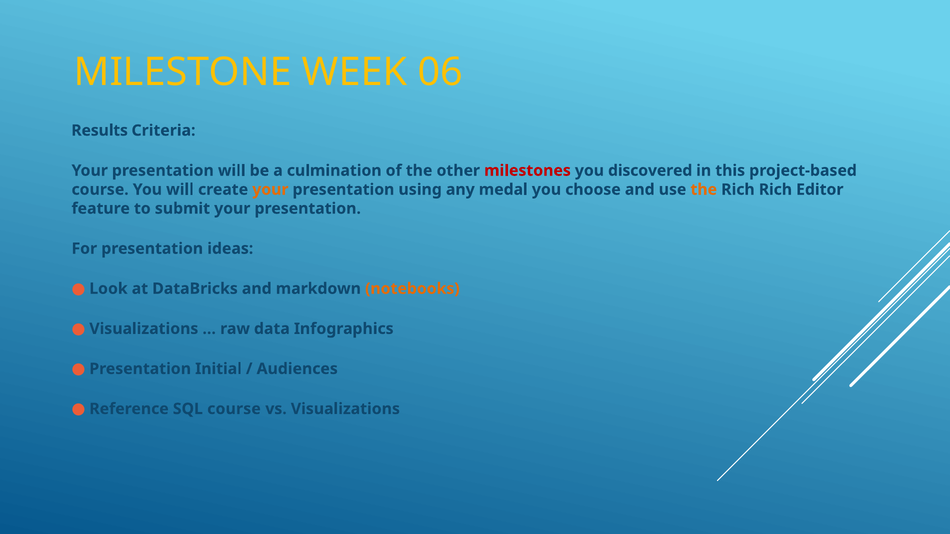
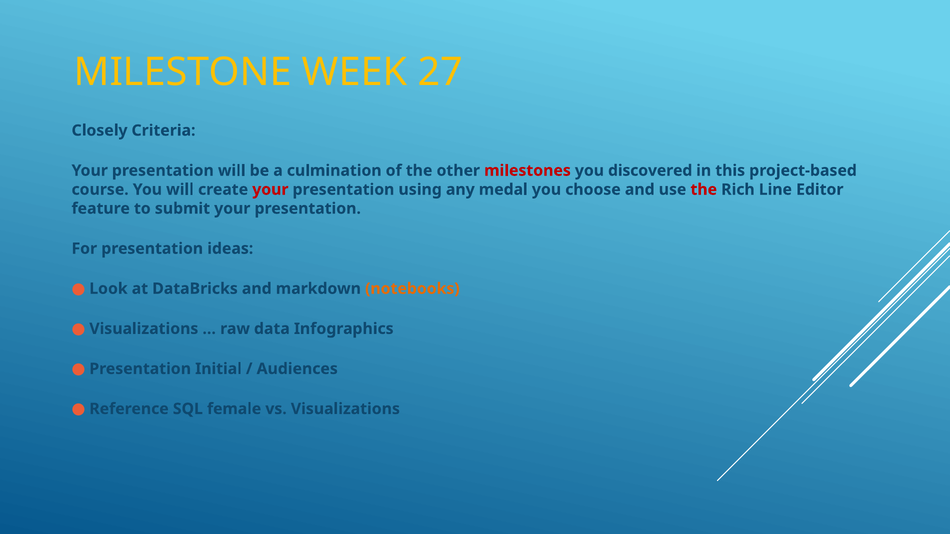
06: 06 -> 27 (440, 72)
Results: Results -> Closely (100, 131)
your colour: orange -> red (270, 190)
the colour: orange -> red (704, 190)
Rich Rich: Rich -> Line (775, 190)
SQL course: course -> female (234, 409)
